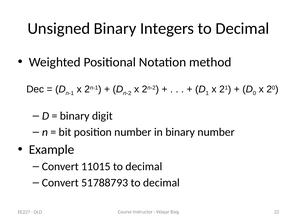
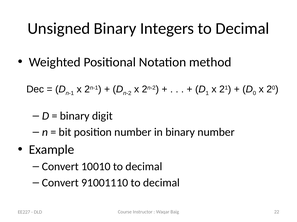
11015: 11015 -> 10010 (96, 167)
51788793: 51788793 -> 91001110 (105, 183)
